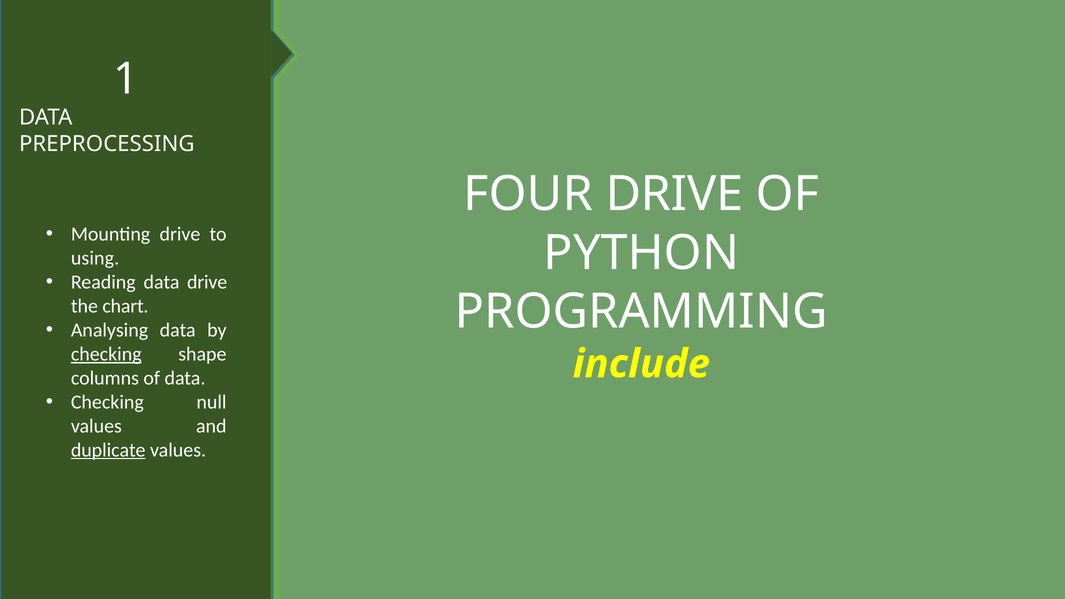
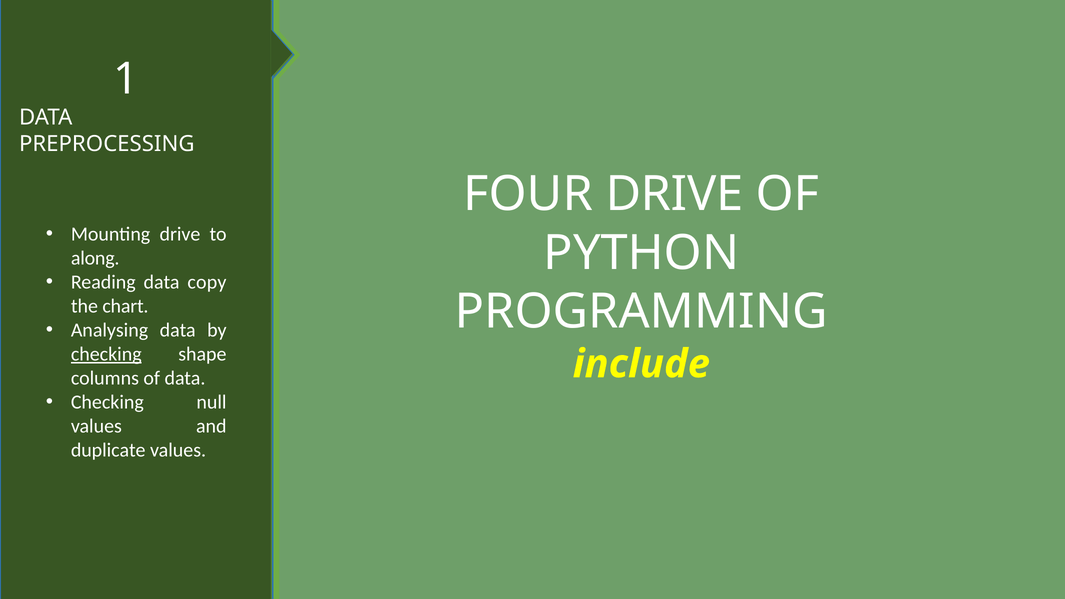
using: using -> along (95, 258)
data drive: drive -> copy (207, 282)
duplicate underline: present -> none (108, 450)
